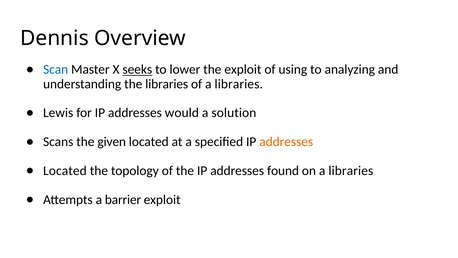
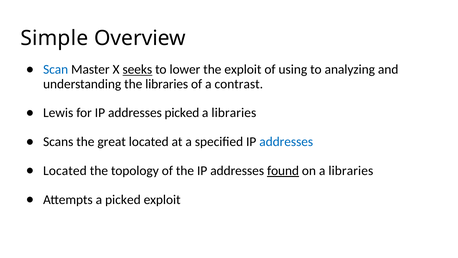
Dennis: Dennis -> Simple (54, 38)
of a libraries: libraries -> contrast (239, 84)
addresses would: would -> picked (182, 113)
solution: solution -> libraries (234, 113)
given: given -> great (112, 142)
addresses colour: orange -> blue (286, 142)
found underline: none -> present (283, 170)
a barrier: barrier -> picked (123, 199)
